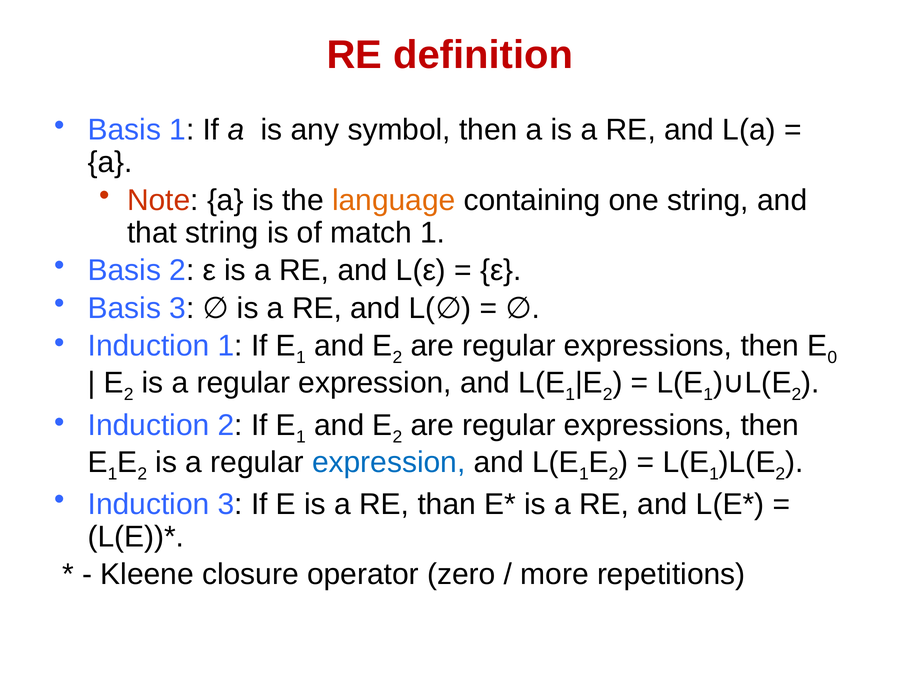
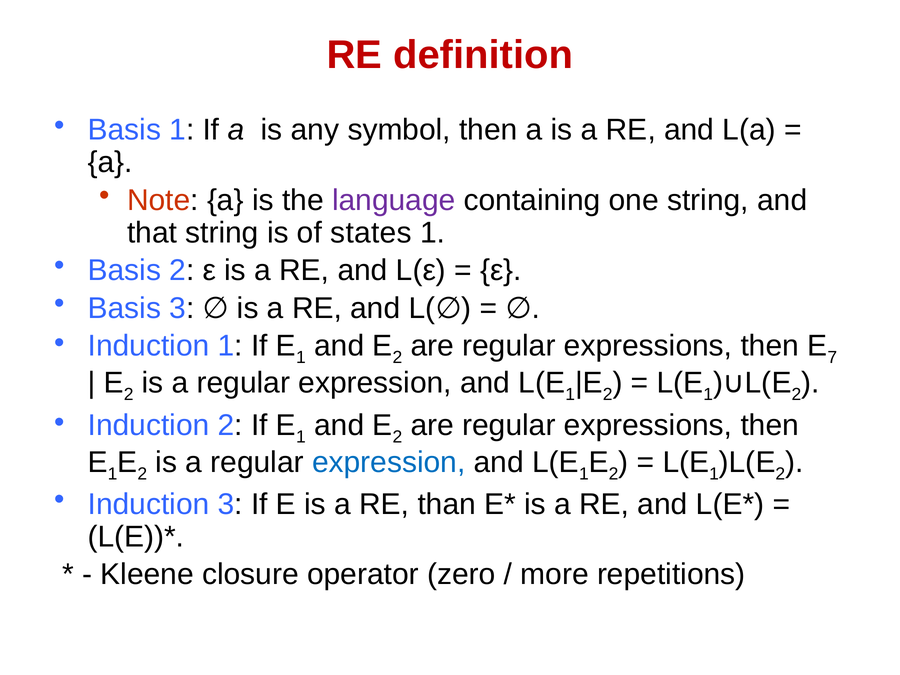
language colour: orange -> purple (394, 200)
match: match -> states (371, 233)
0: 0 -> 7 (832, 358)
